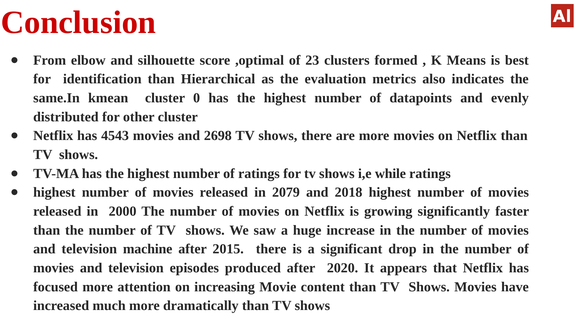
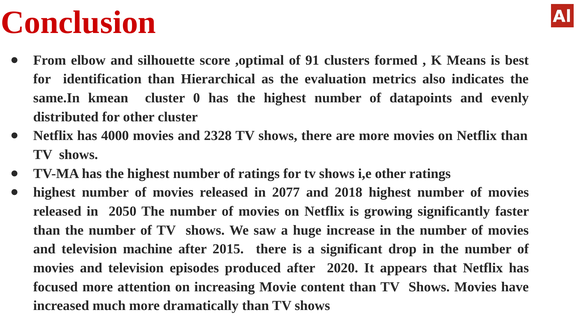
23: 23 -> 91 (312, 60)
4543: 4543 -> 4000 (115, 136)
2698: 2698 -> 2328 (218, 136)
i,e while: while -> other (390, 174)
2079: 2079 -> 2077 (286, 193)
2000: 2000 -> 2050 (123, 212)
